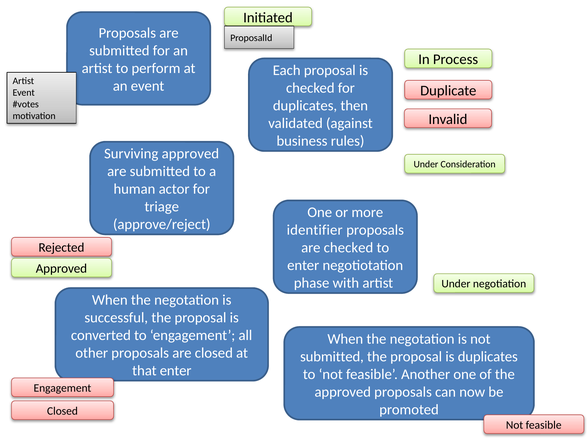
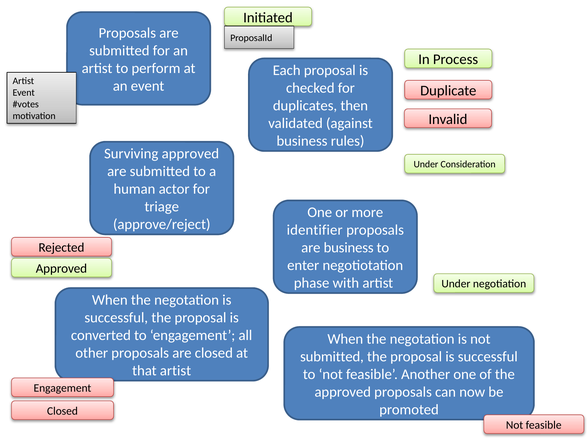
are checked: checked -> business (349, 247)
proposal is duplicates: duplicates -> successful (488, 356)
that enter: enter -> artist (176, 370)
